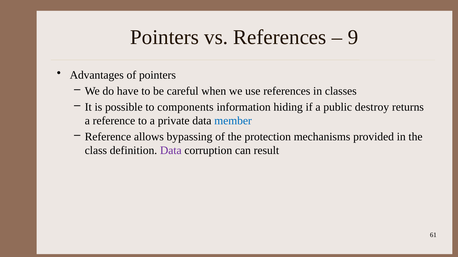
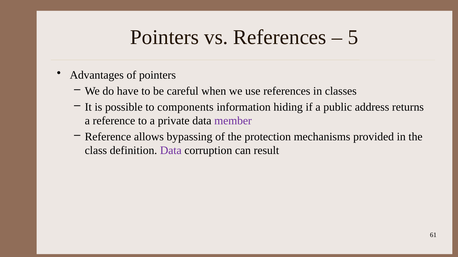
9: 9 -> 5 (353, 37)
destroy: destroy -> address (372, 107)
member colour: blue -> purple (233, 121)
